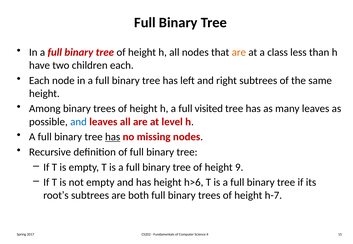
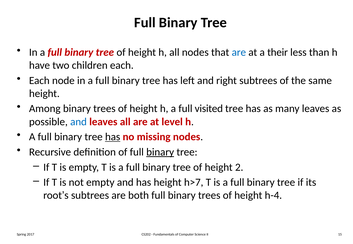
are colour: orange -> blue (239, 52)
class: class -> their (278, 52)
binary underline: none -> present (160, 152)
9: 9 -> 2 (239, 167)
h>6: h>6 -> h>7 (194, 183)
h-7: h-7 -> h-4 (273, 196)
